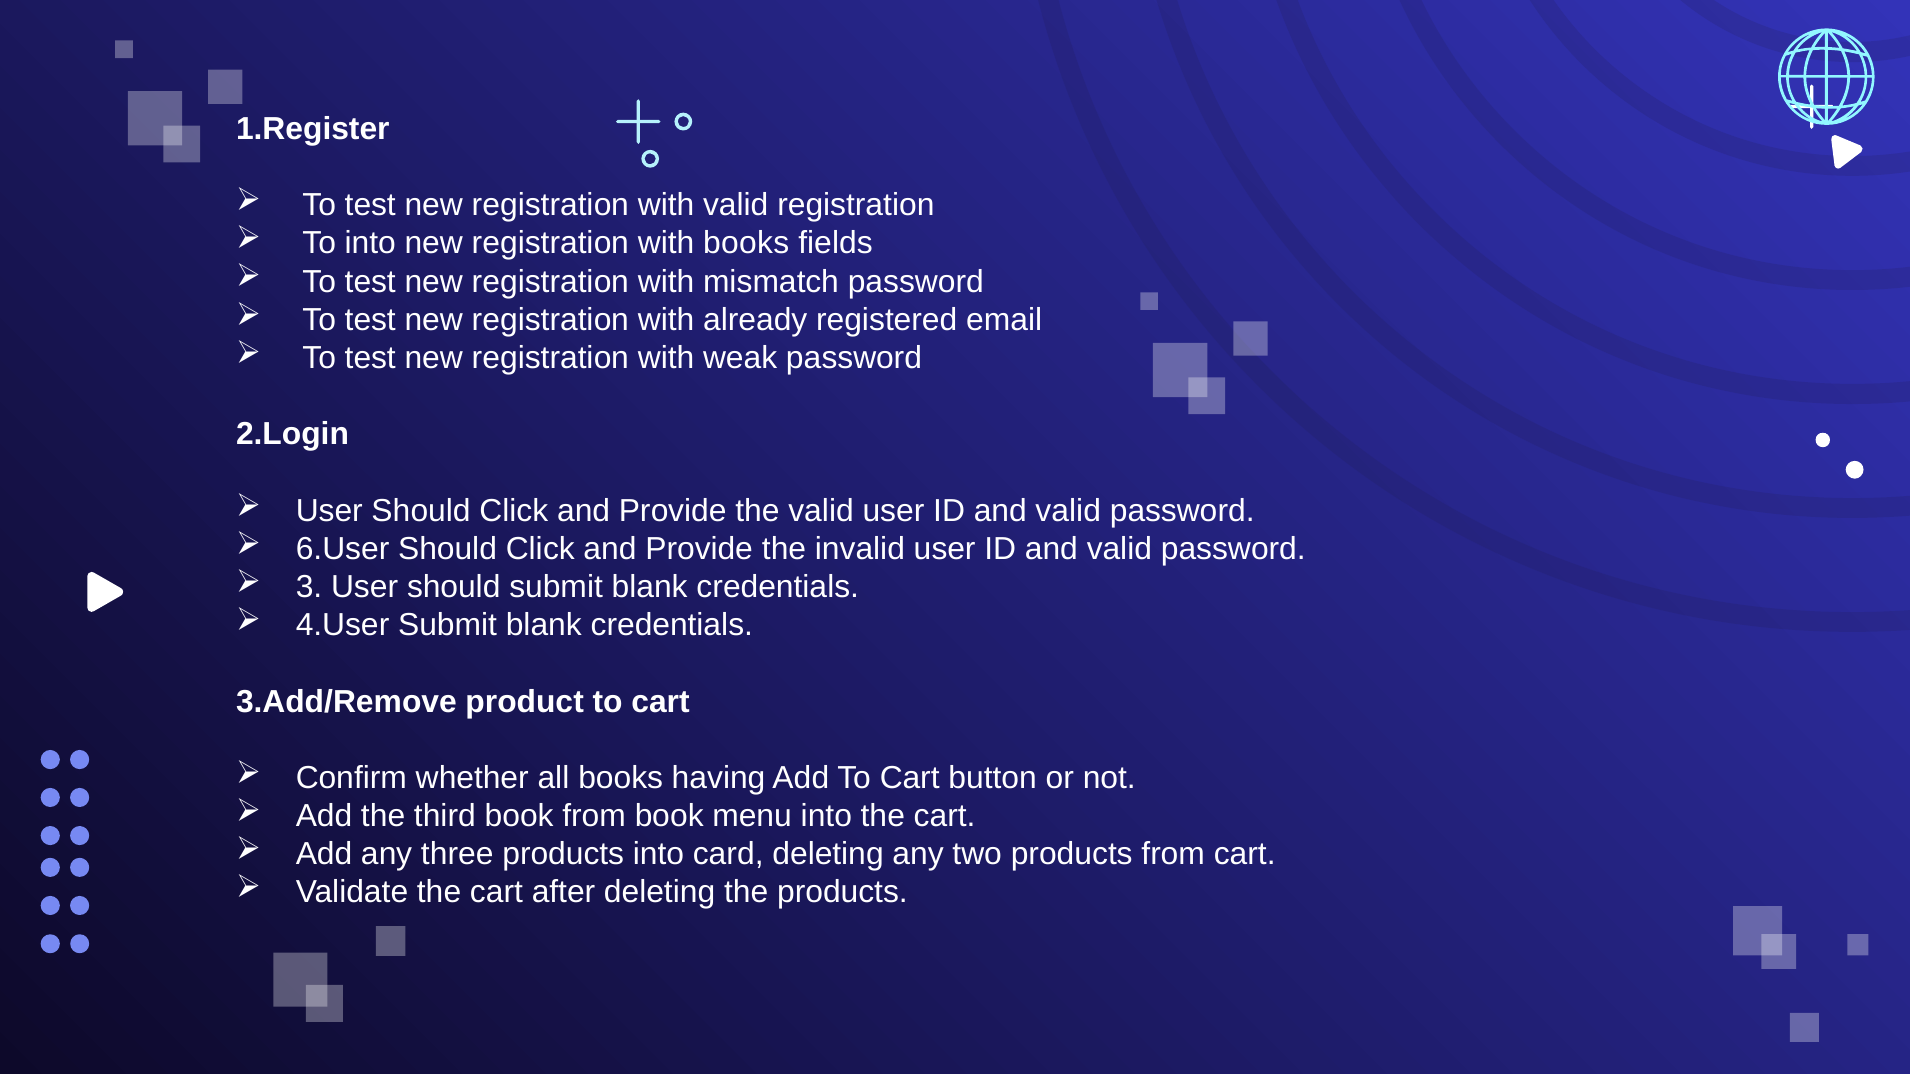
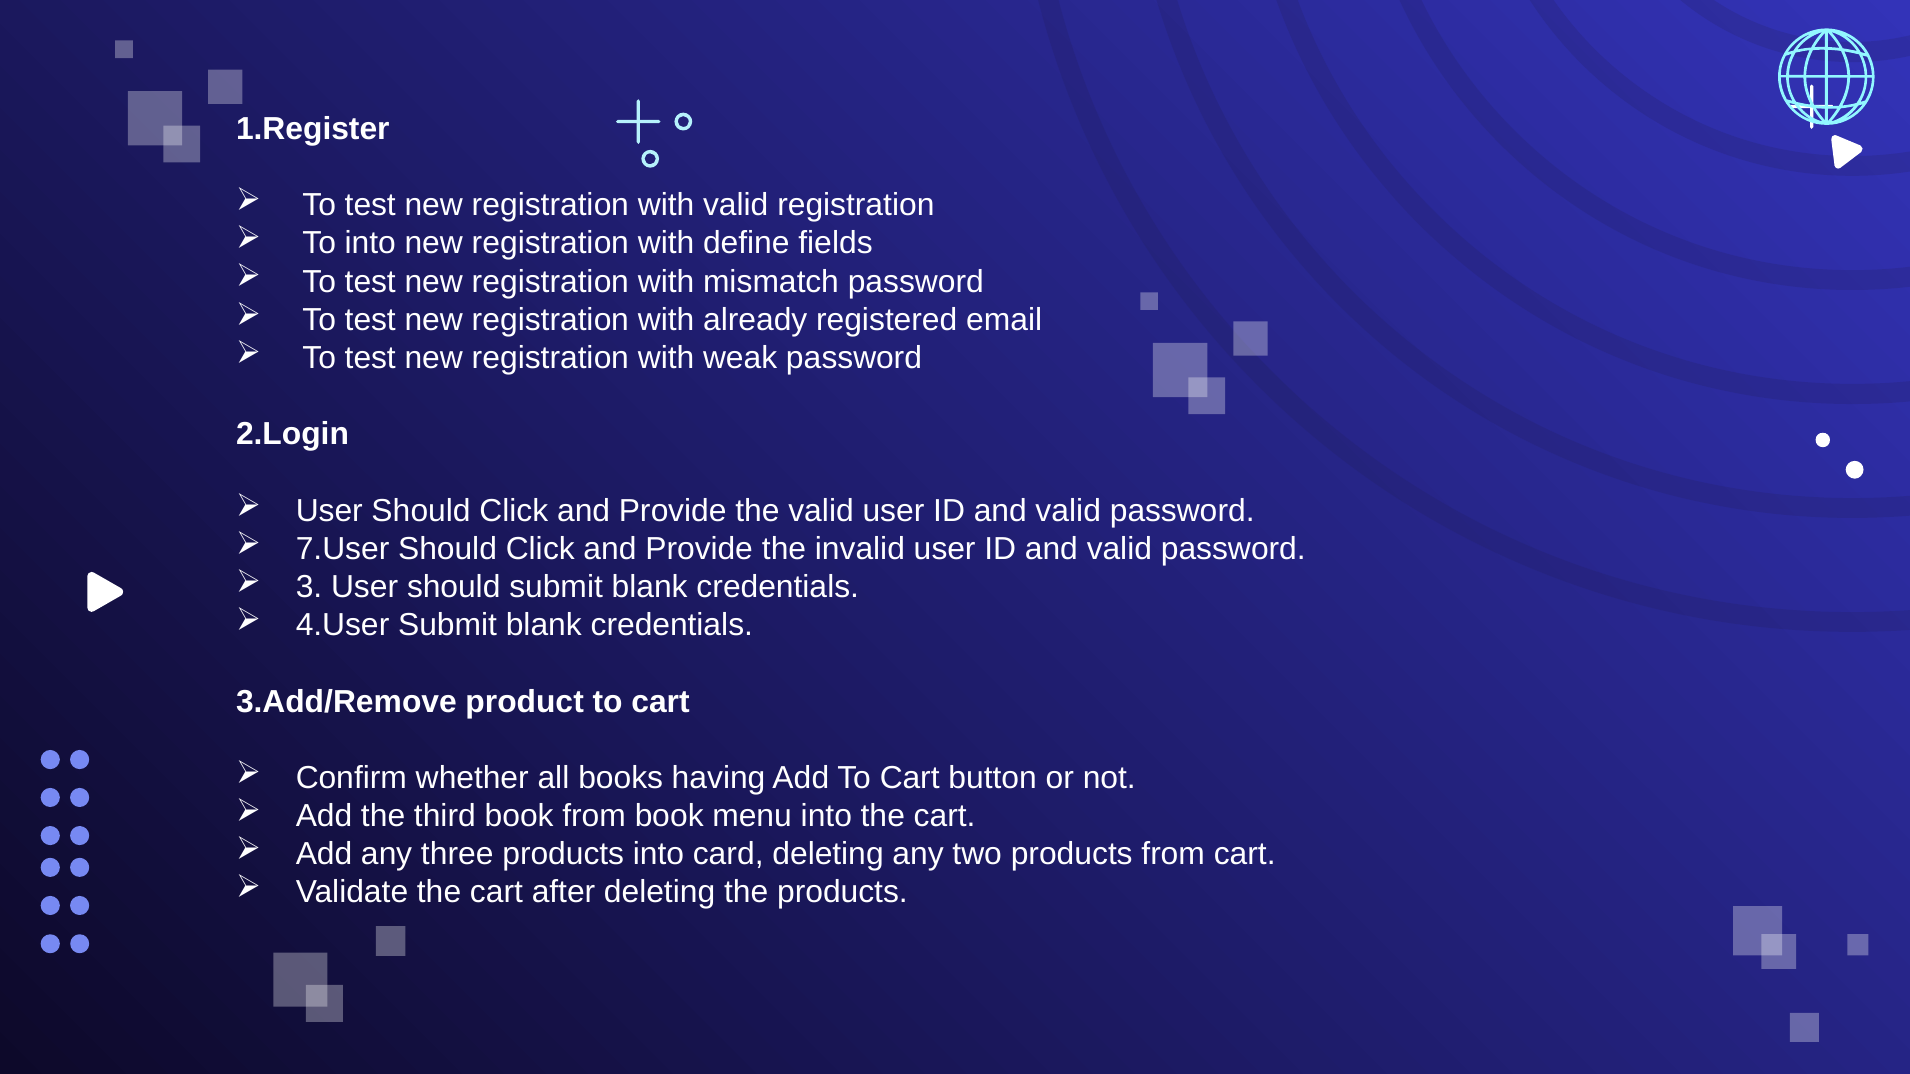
with books: books -> define (746, 243)
6.User: 6.User -> 7.User (343, 549)
